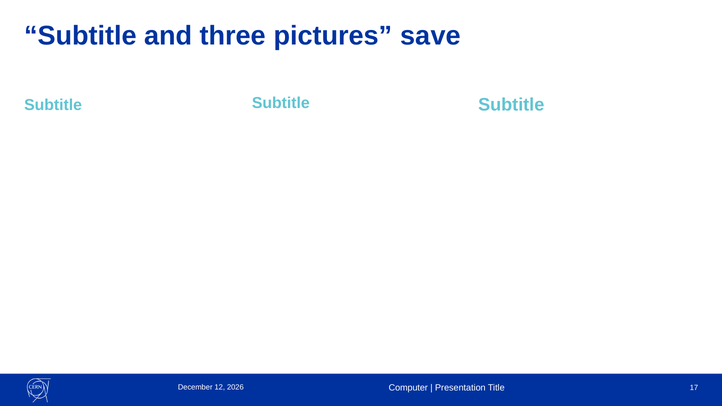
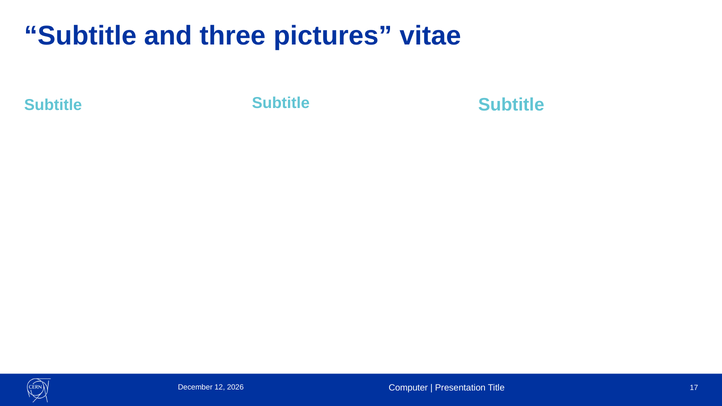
save: save -> vitae (431, 36)
